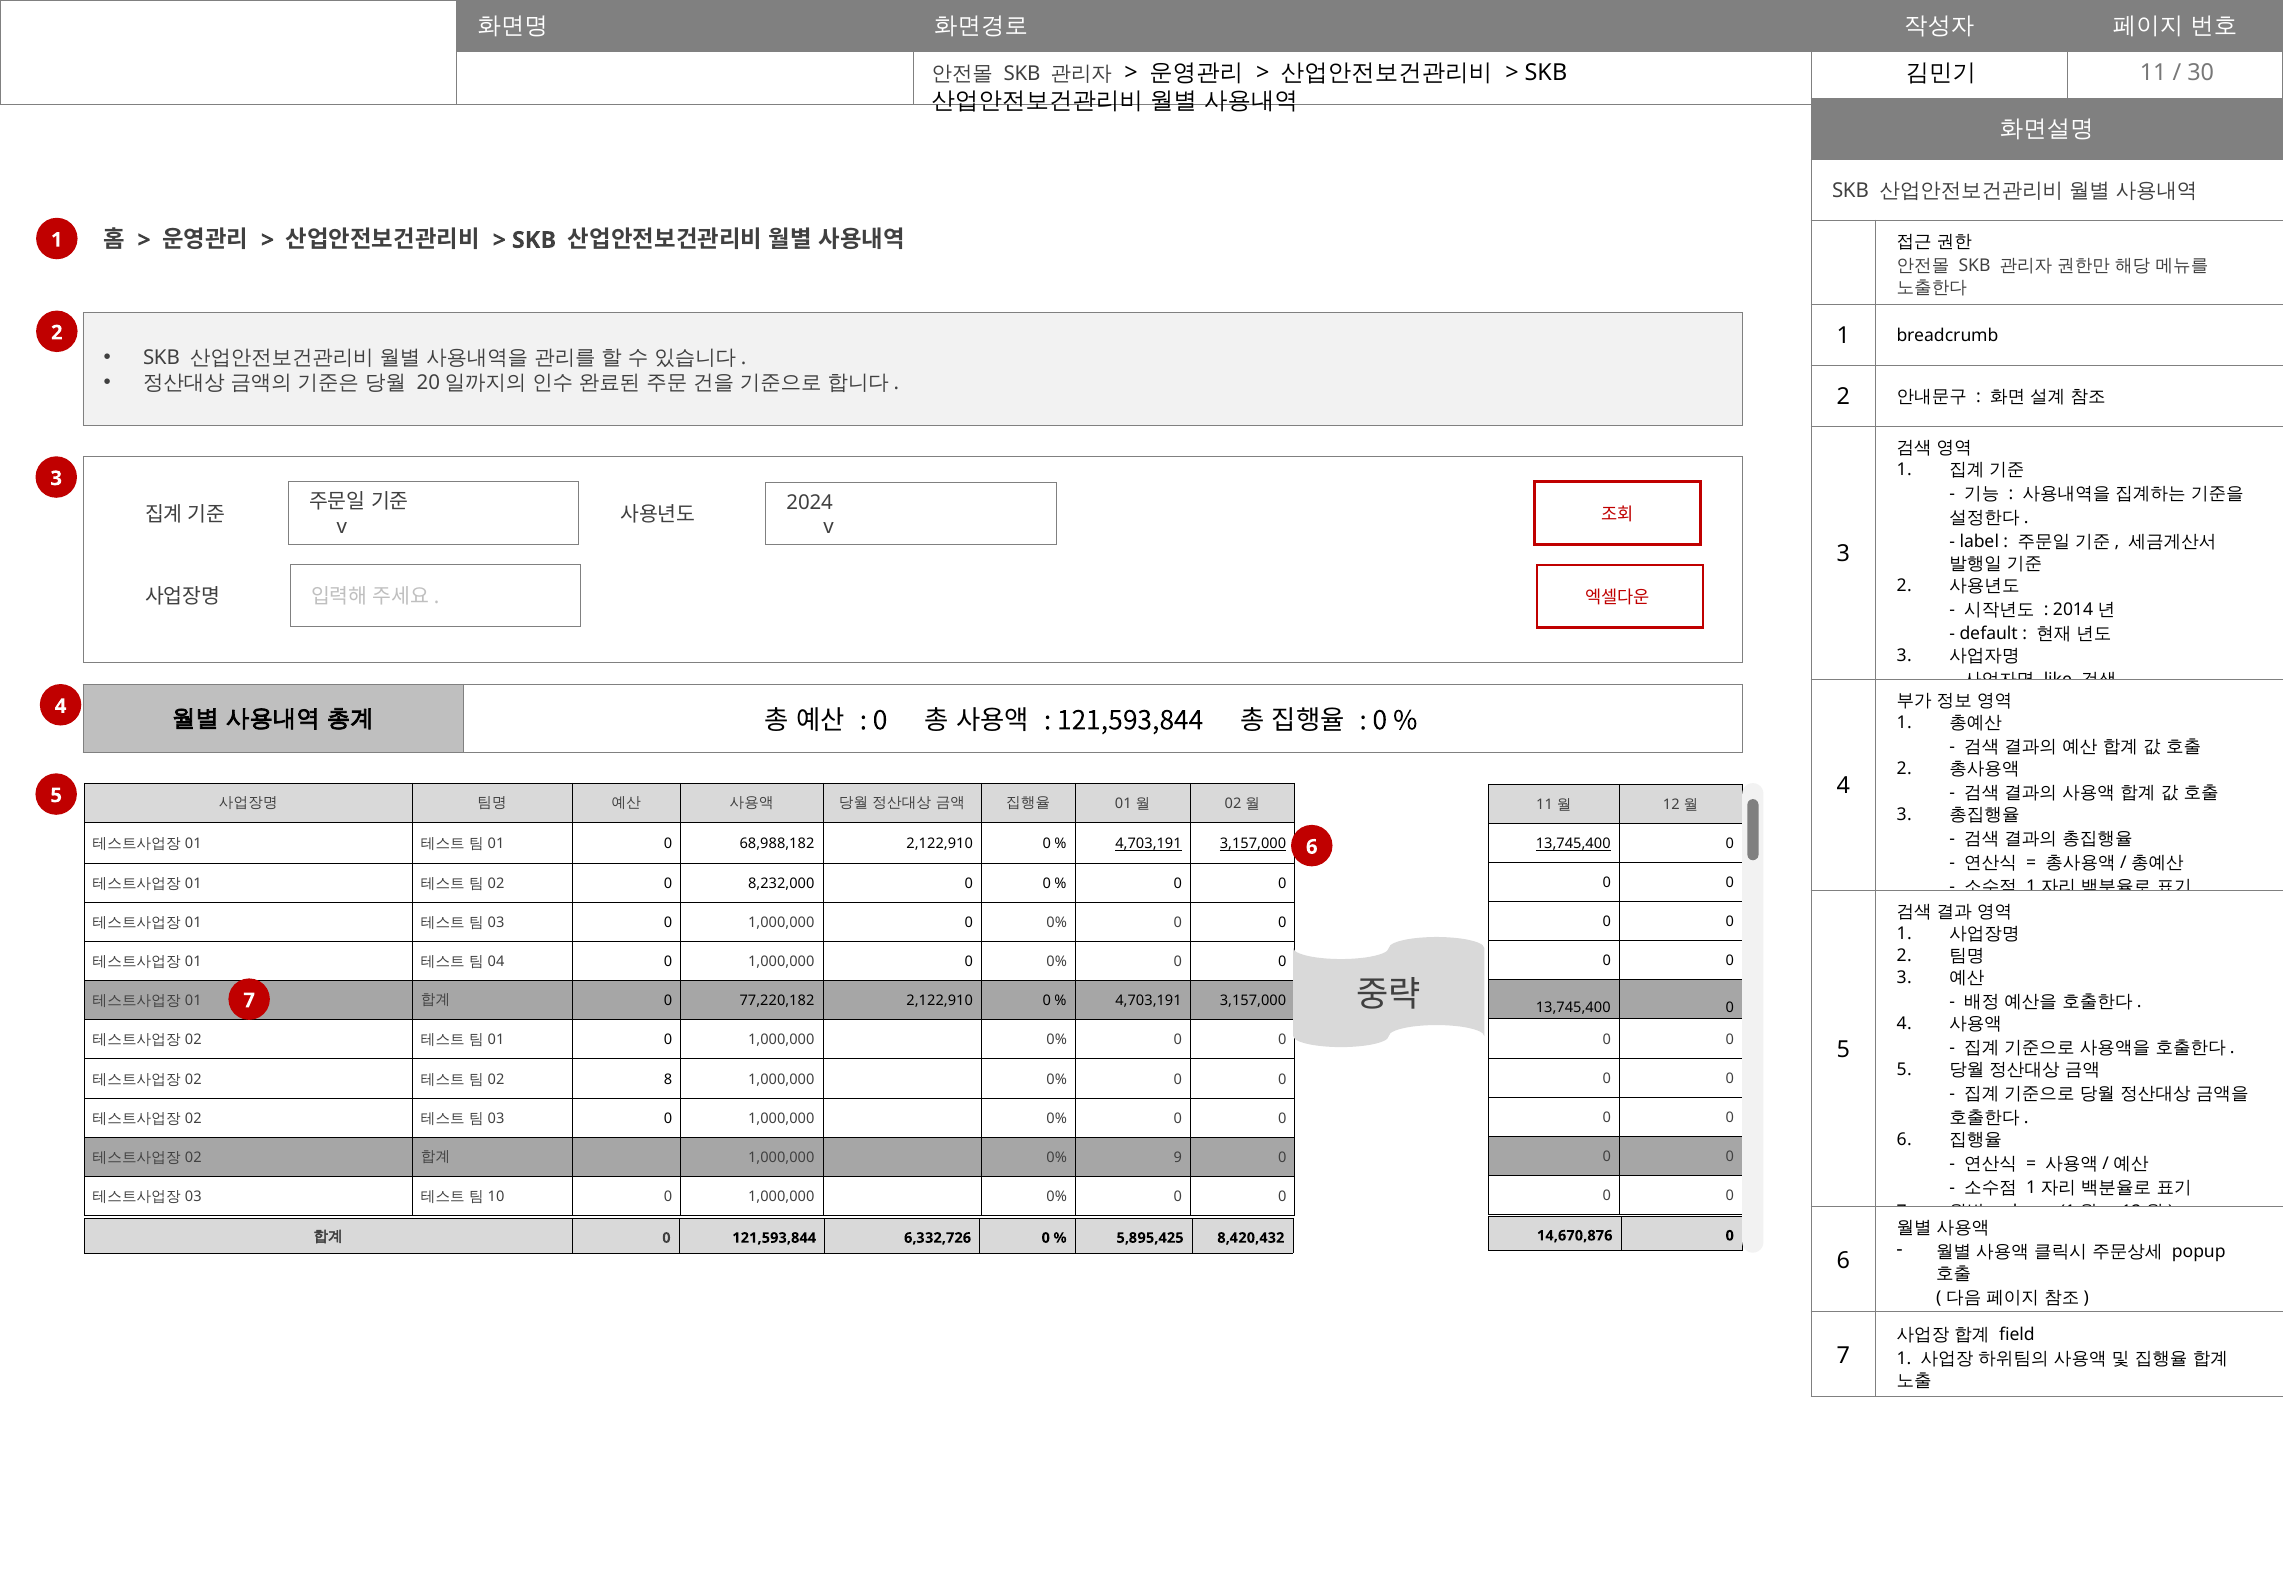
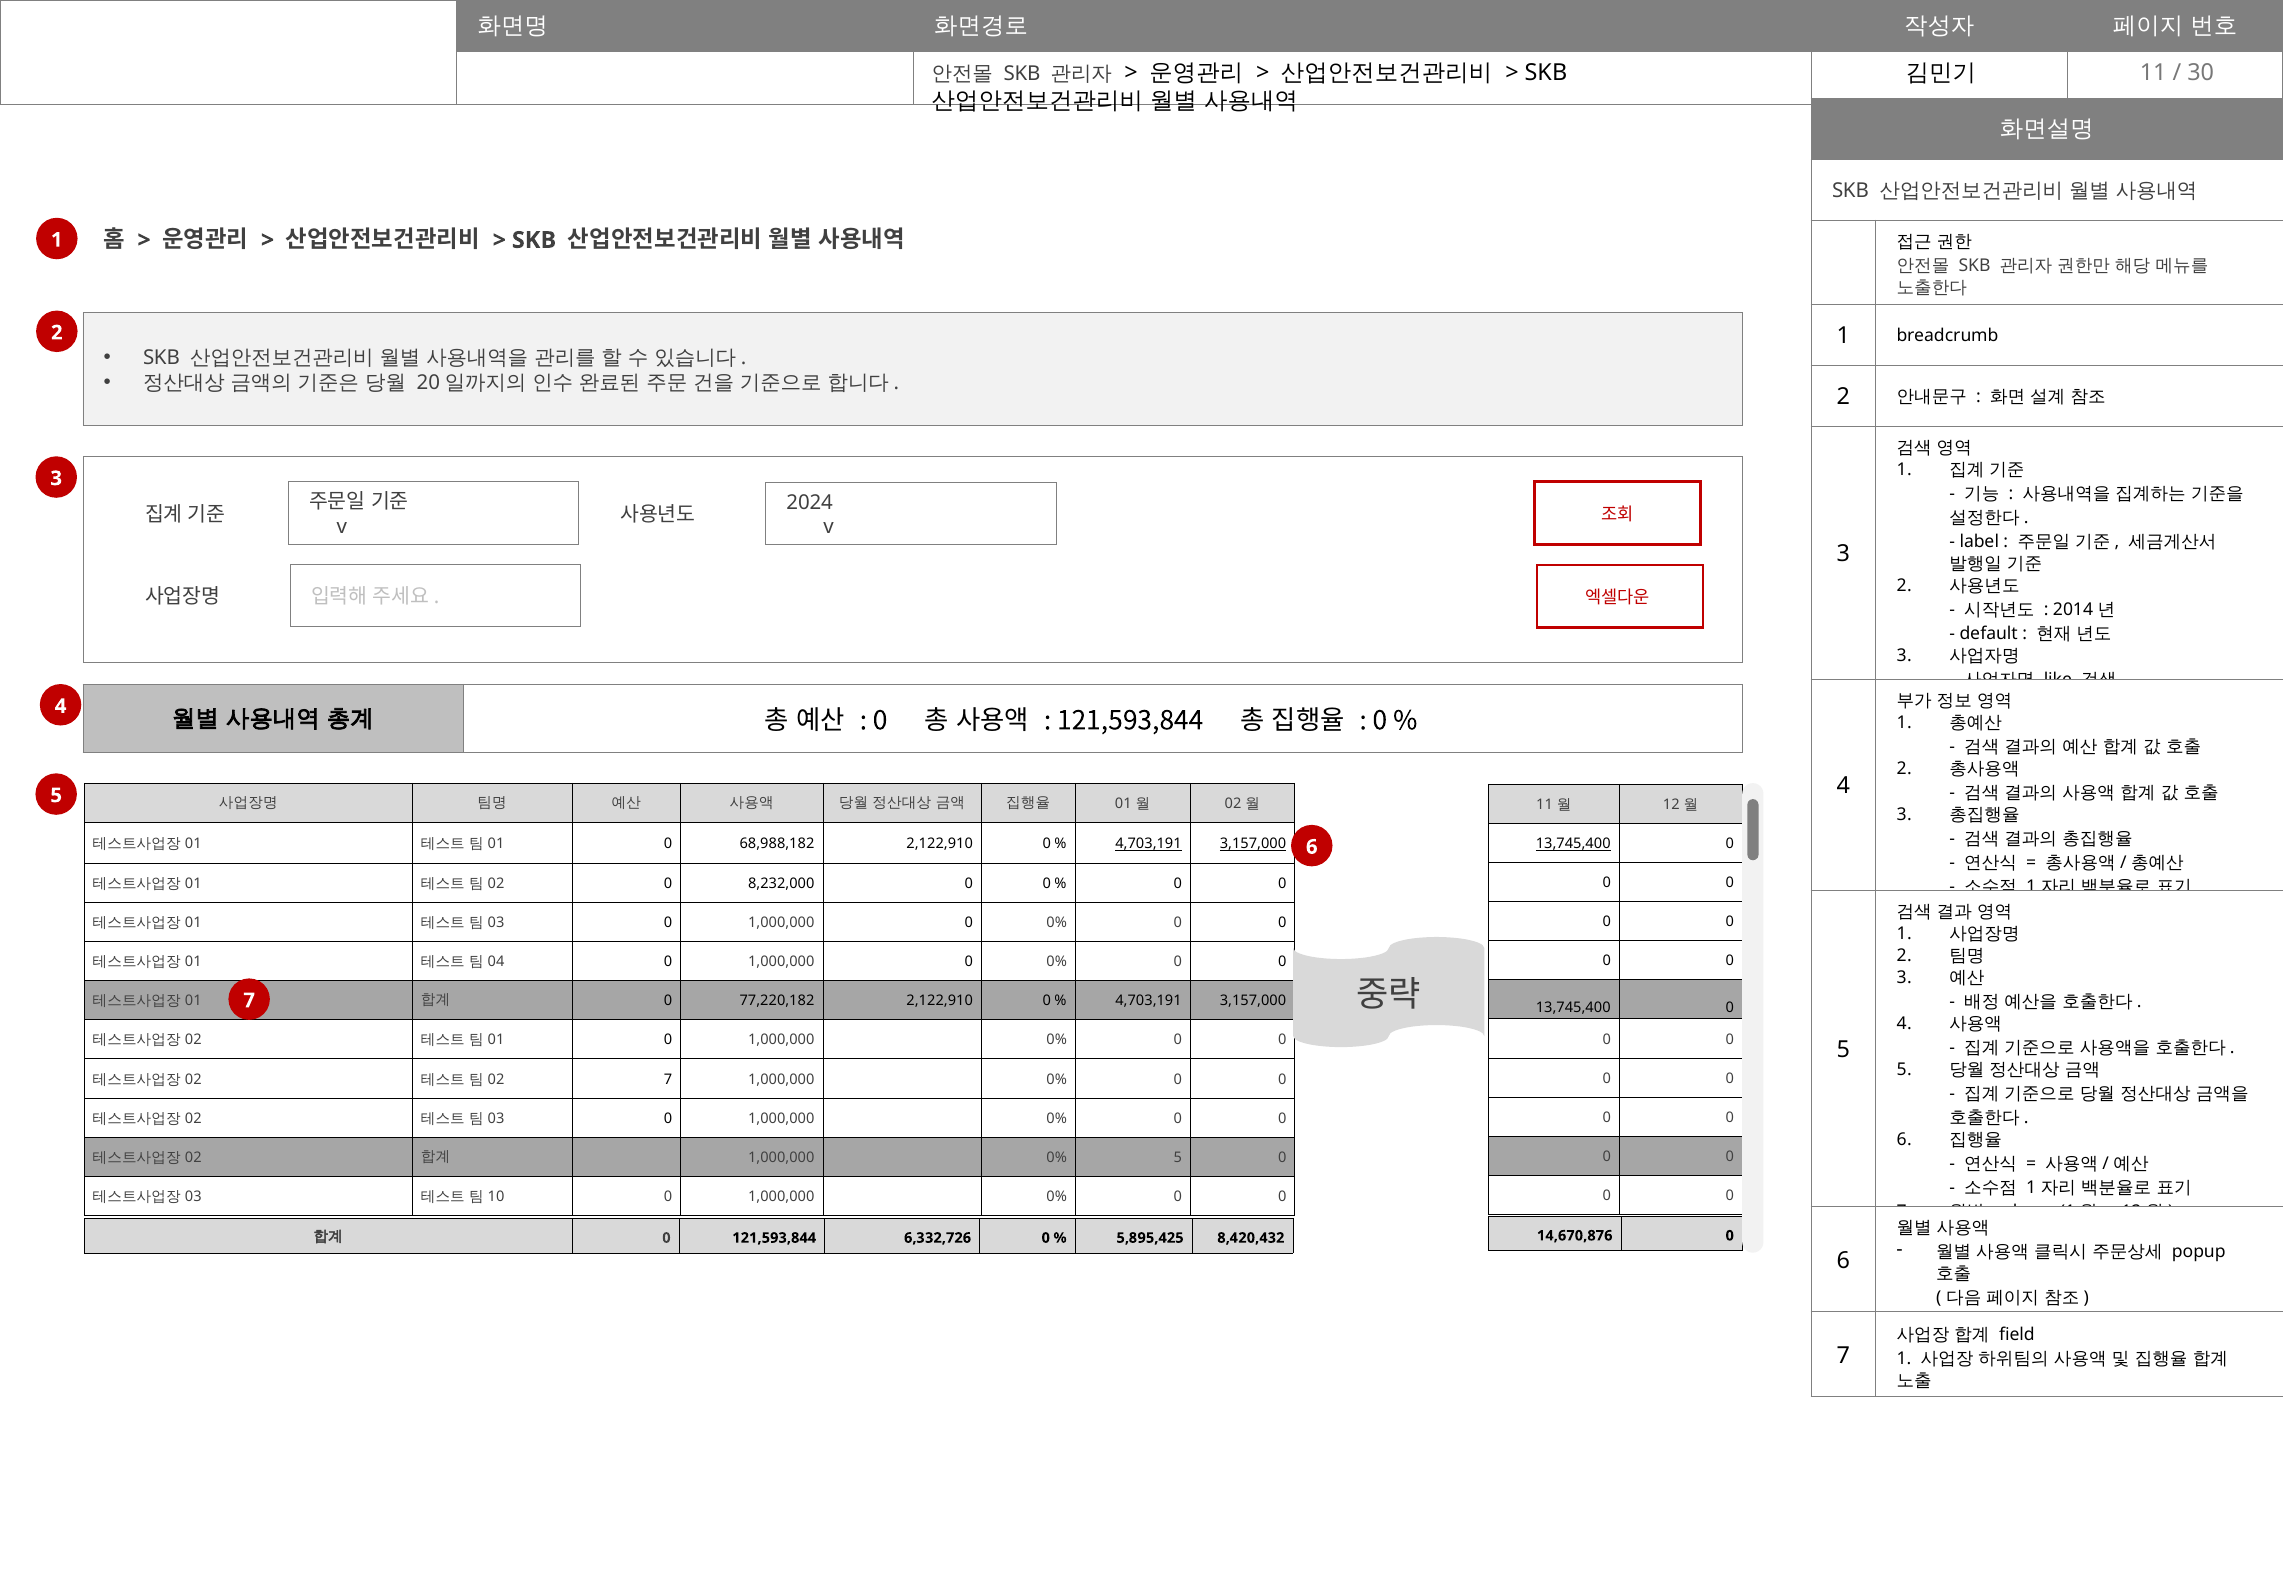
8: 8 -> 7 (668, 1079)
0% 9: 9 -> 5 (1178, 1157)
